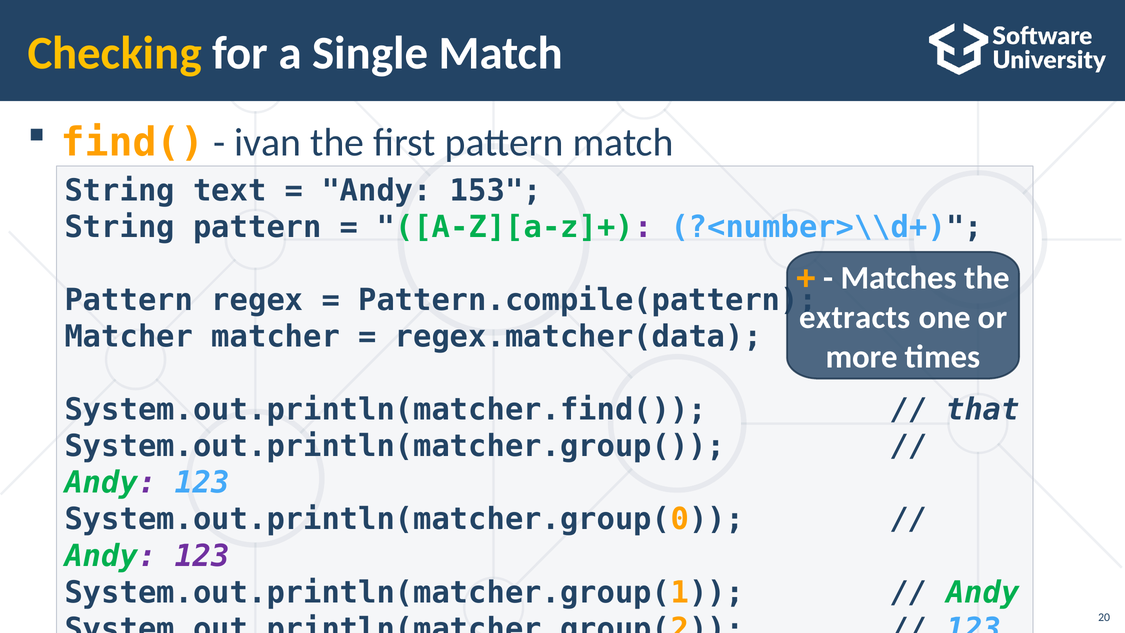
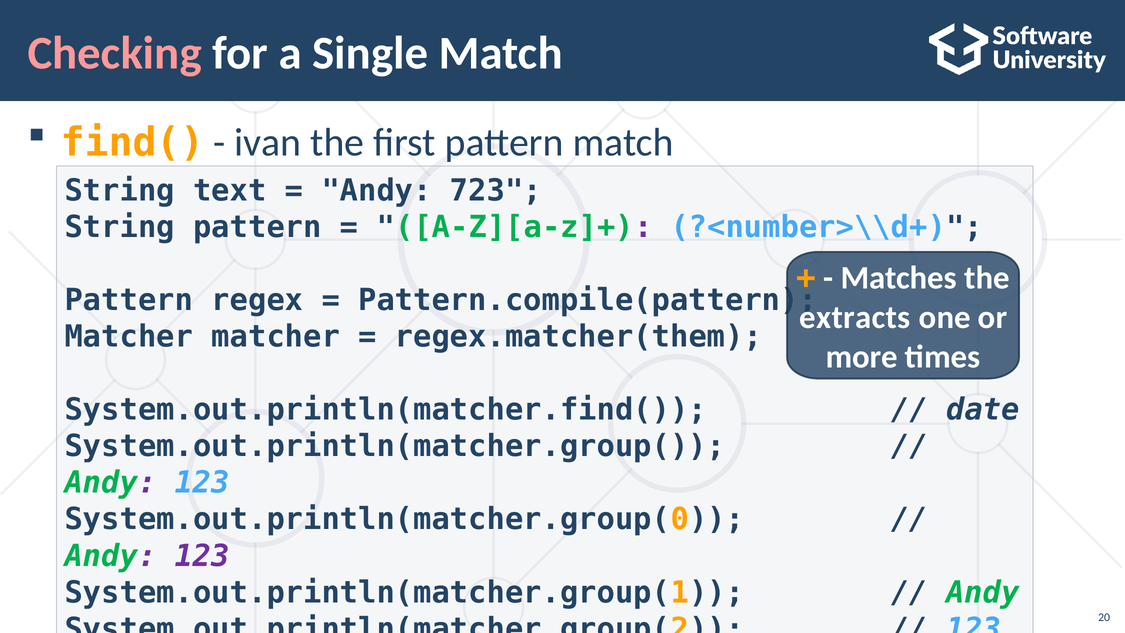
Checking colour: yellow -> pink (115, 53)
153: 153 -> 723 (496, 190)
regex.matcher(data: regex.matcher(data -> regex.matcher(them (578, 337)
that: that -> date (983, 410)
